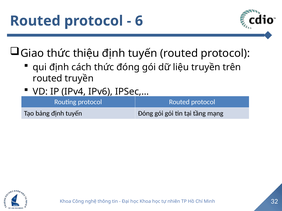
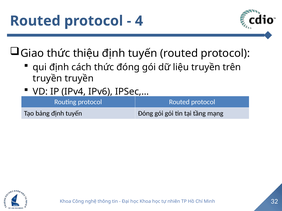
6: 6 -> 4 (139, 21)
routed: routed -> truyền (47, 79)
